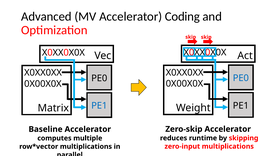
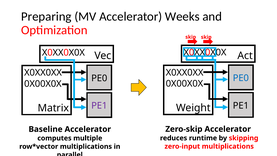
Advanced: Advanced -> Preparing (46, 16)
Coding: Coding -> Weeks (182, 16)
PE1 colour: blue -> purple (99, 106)
